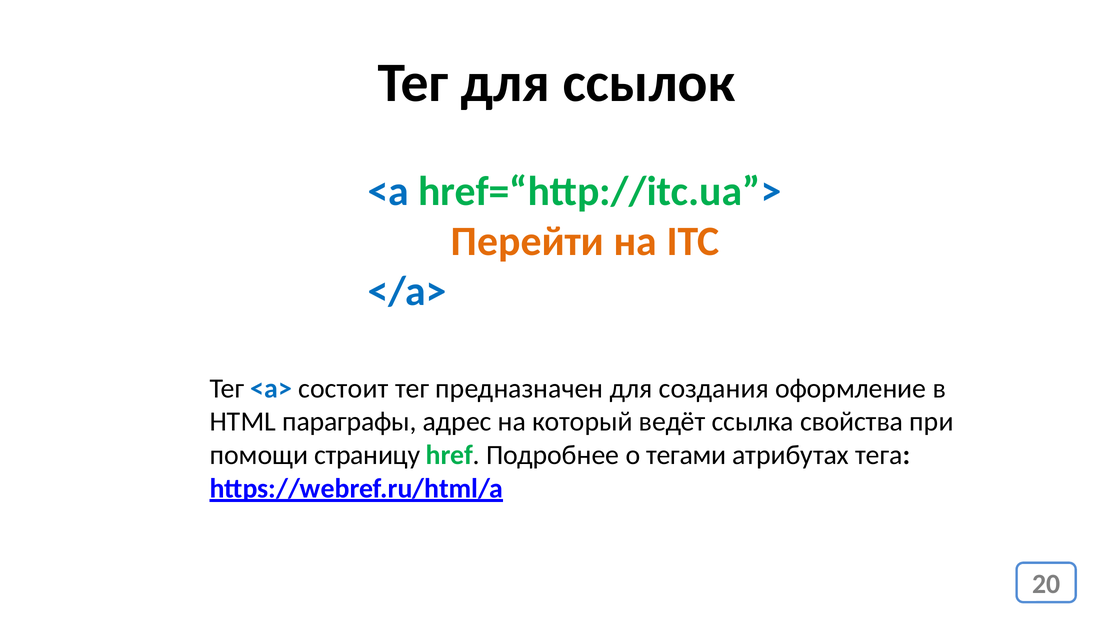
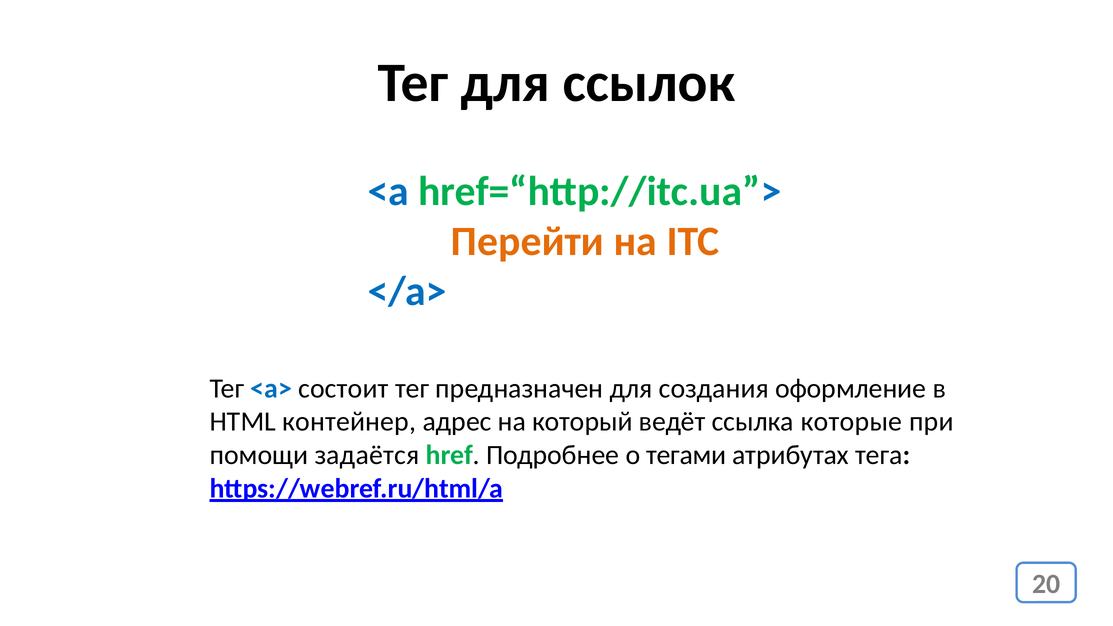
параграфы: параграфы -> контейнер (349, 422)
свойства: свойства -> которые (851, 422)
страницу: страницу -> задаётся (367, 455)
